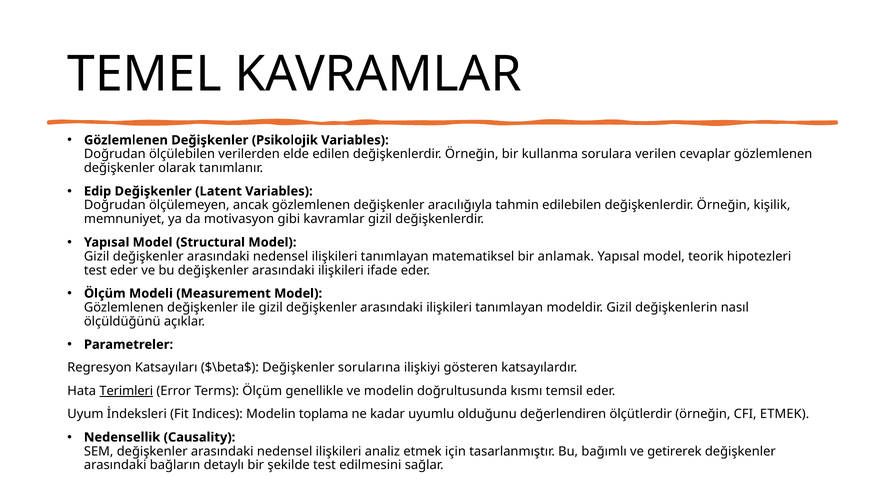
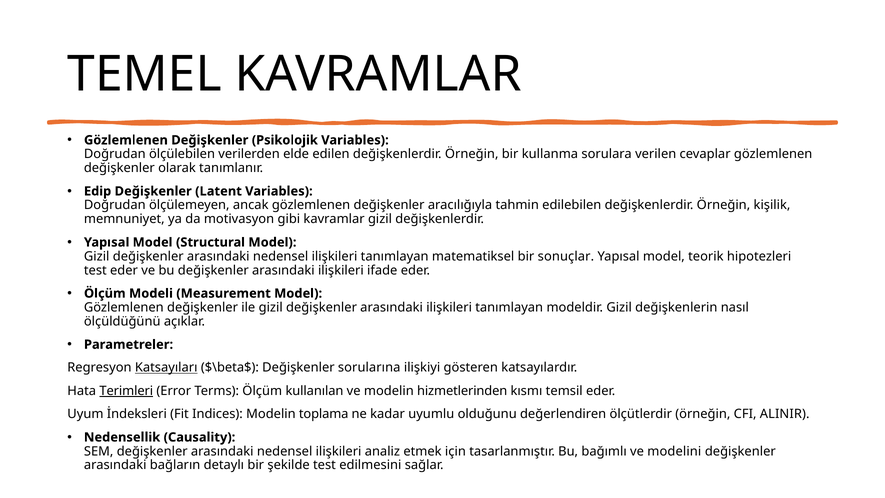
anlamak: anlamak -> sonuçlar (566, 256)
Katsayıları underline: none -> present (166, 368)
genellikle: genellikle -> kullanılan (314, 391)
doğrultusunda: doğrultusunda -> hizmetlerinden (462, 391)
CFI ETMEK: ETMEK -> ALINIR (785, 414)
getirerek: getirerek -> modelini (674, 451)
